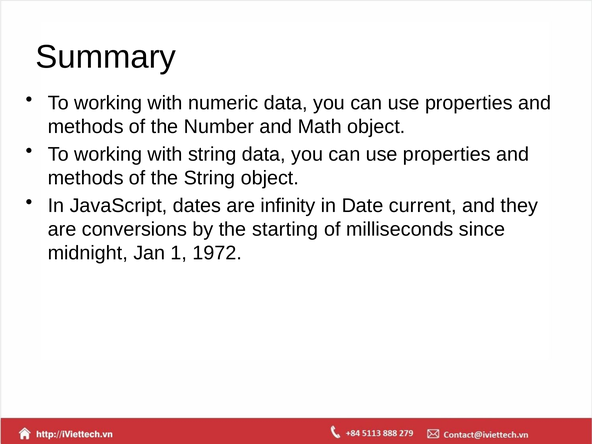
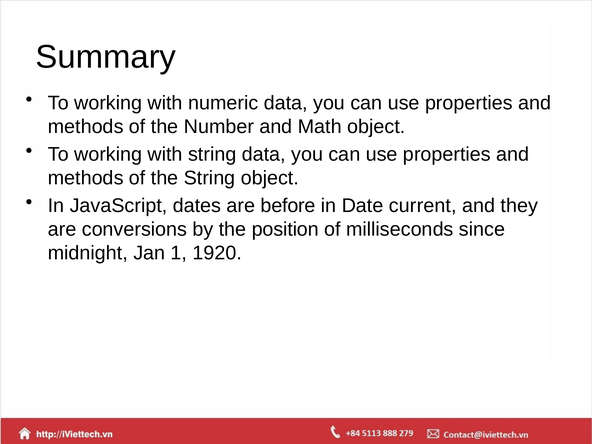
infinity: infinity -> before (288, 206)
starting: starting -> position (285, 229)
1972: 1972 -> 1920 (217, 253)
